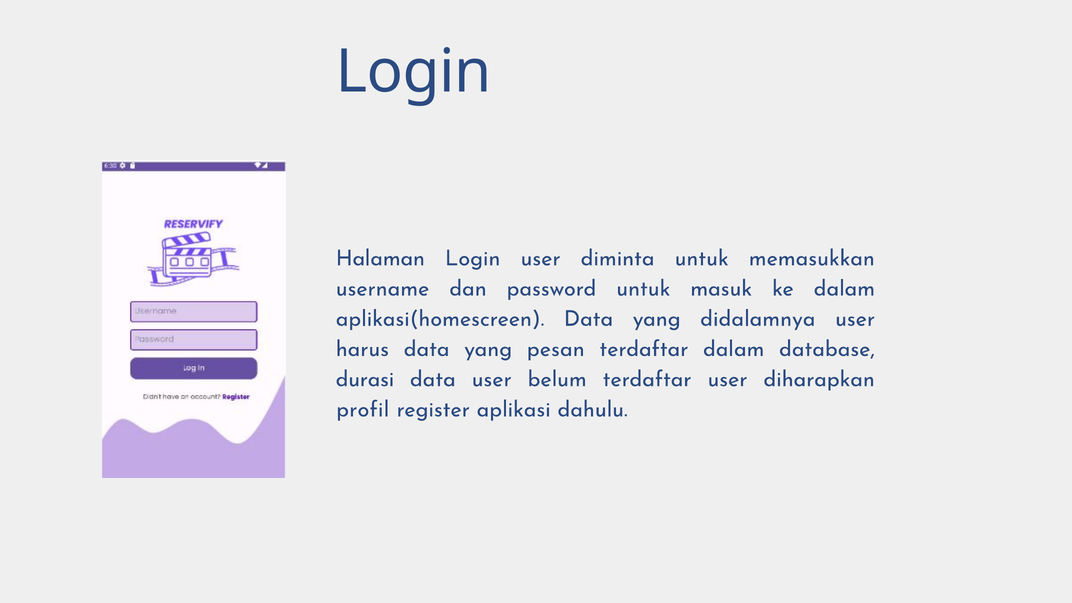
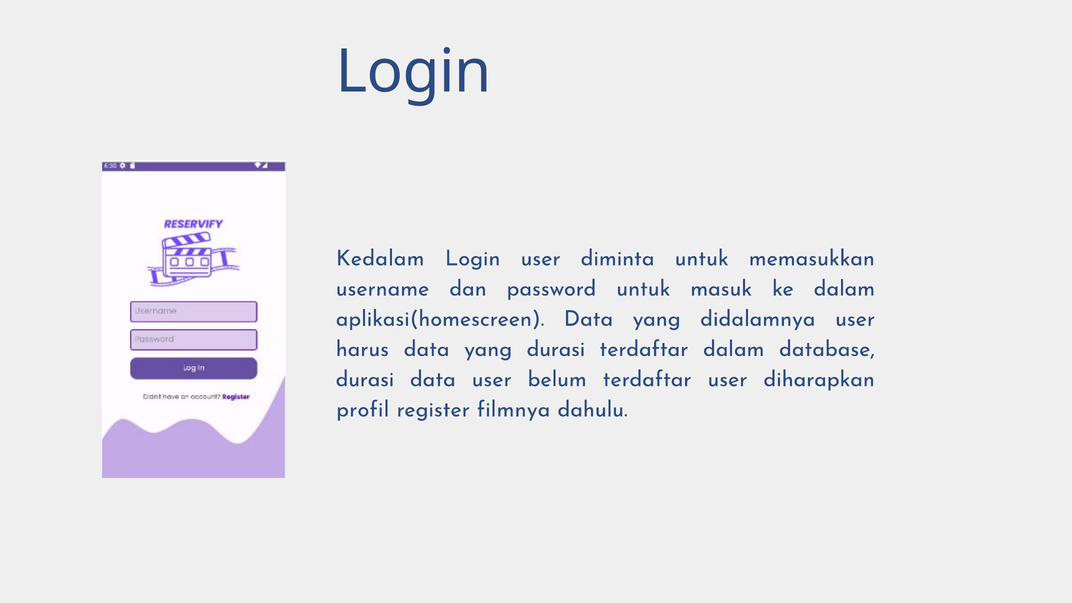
Halaman: Halaman -> Kedalam (380, 258)
yang pesan: pesan -> durasi (556, 349)
aplikasi: aplikasi -> filmnya (514, 409)
